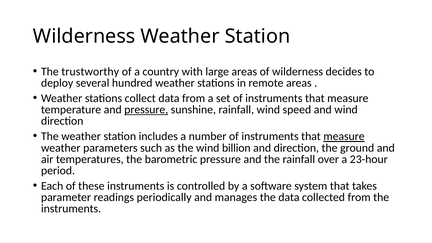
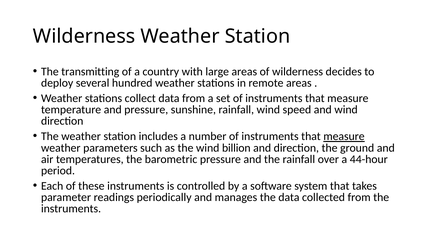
trustworthy: trustworthy -> transmitting (90, 72)
pressure underline: present -> none (146, 110)
23-hour: 23-hour -> 44-hour (369, 159)
